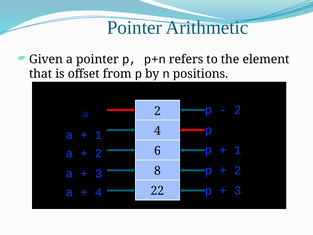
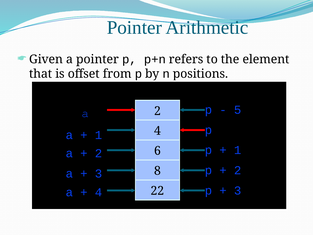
2: 2 -> 5 (238, 110)
